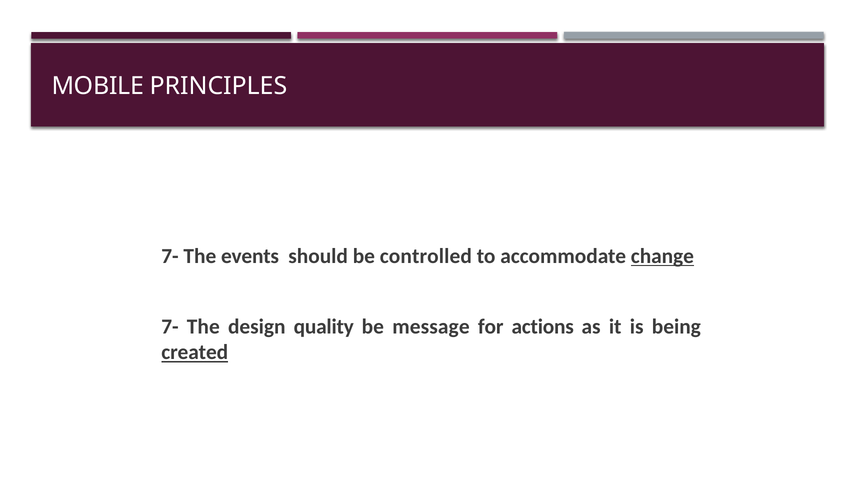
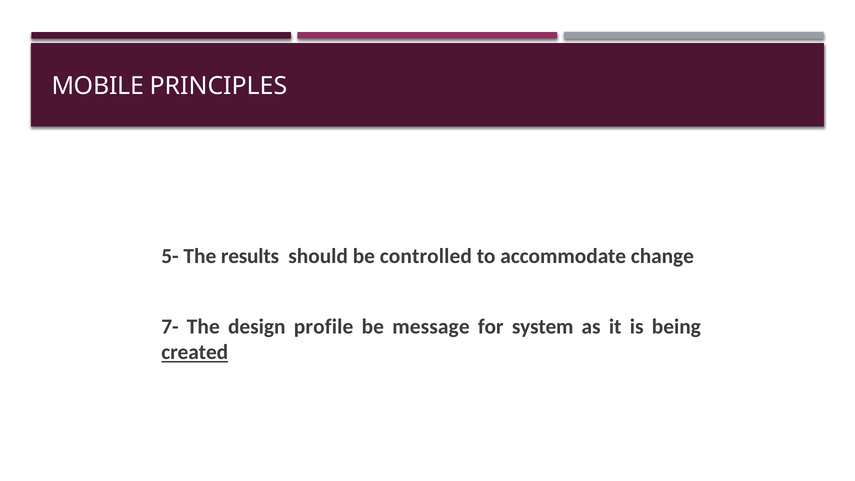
7-: 7- -> 5- (170, 256)
events: events -> results (250, 256)
change underline: present -> none (662, 256)
quality: quality -> profile (324, 327)
actions: actions -> system (543, 327)
